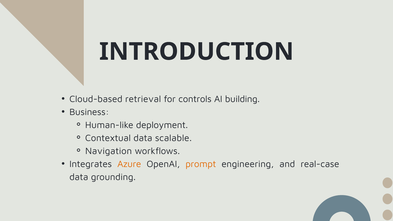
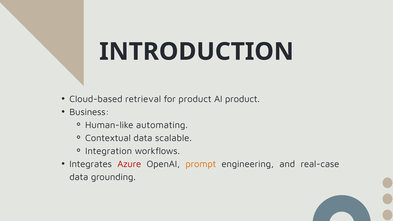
for controls: controls -> product (195, 99)
AI building: building -> product (242, 99)
deployment: deployment -> automating (162, 125)
Navigation: Navigation -> Integration (109, 151)
Azure colour: orange -> red (129, 164)
